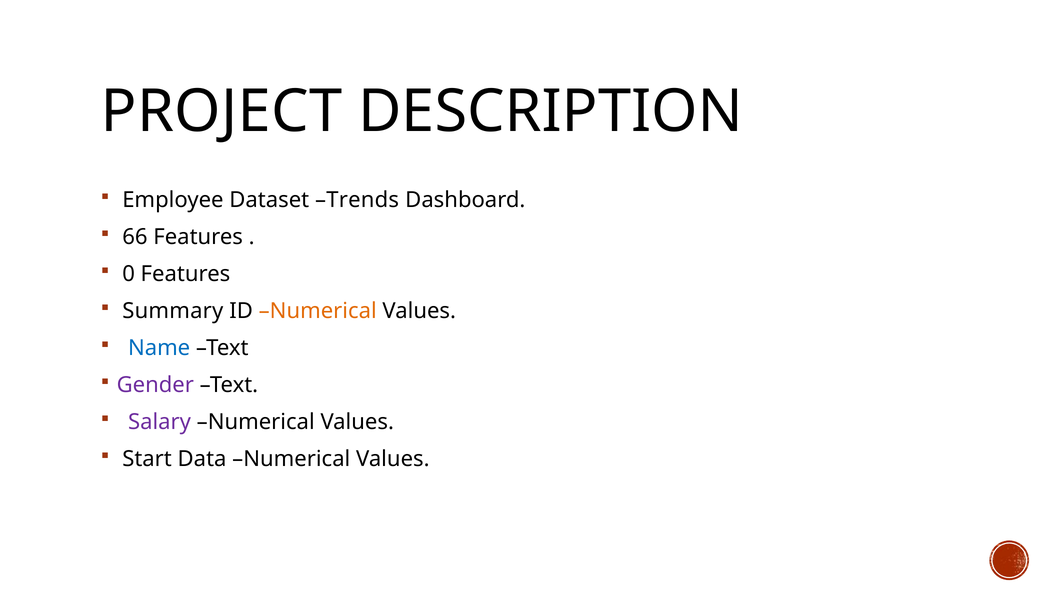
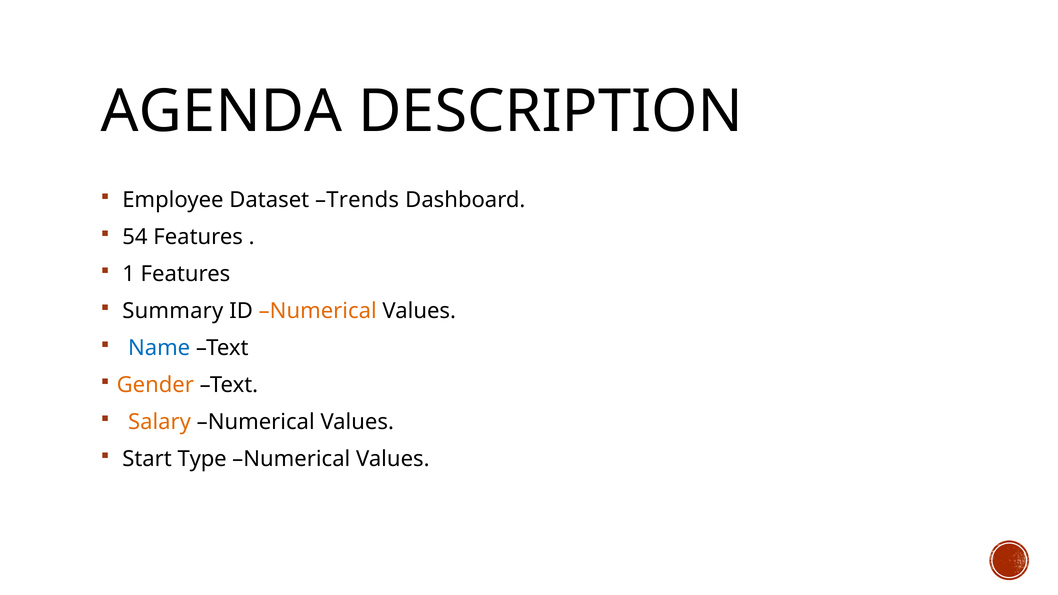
PROJECT: PROJECT -> AGENDA (222, 112)
66: 66 -> 54 (135, 237)
0: 0 -> 1 (129, 274)
Gender colour: purple -> orange (155, 385)
Salary colour: purple -> orange (159, 422)
Data: Data -> Type (202, 459)
